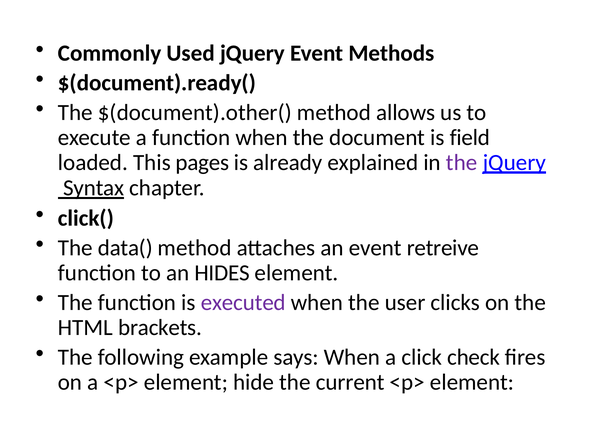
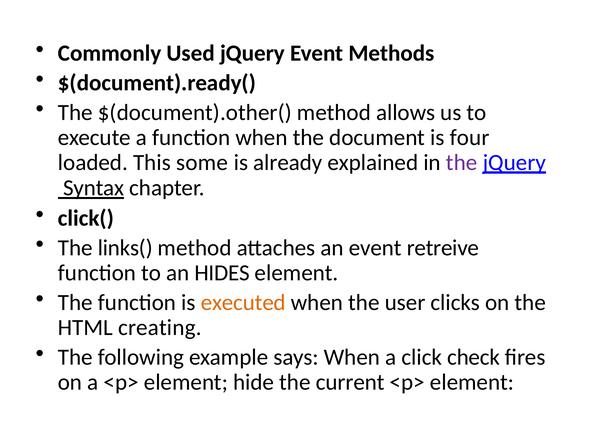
field: field -> four (470, 137)
pages: pages -> some (202, 162)
data(: data( -> links( (125, 248)
executed colour: purple -> orange (243, 302)
brackets: brackets -> creating (160, 327)
